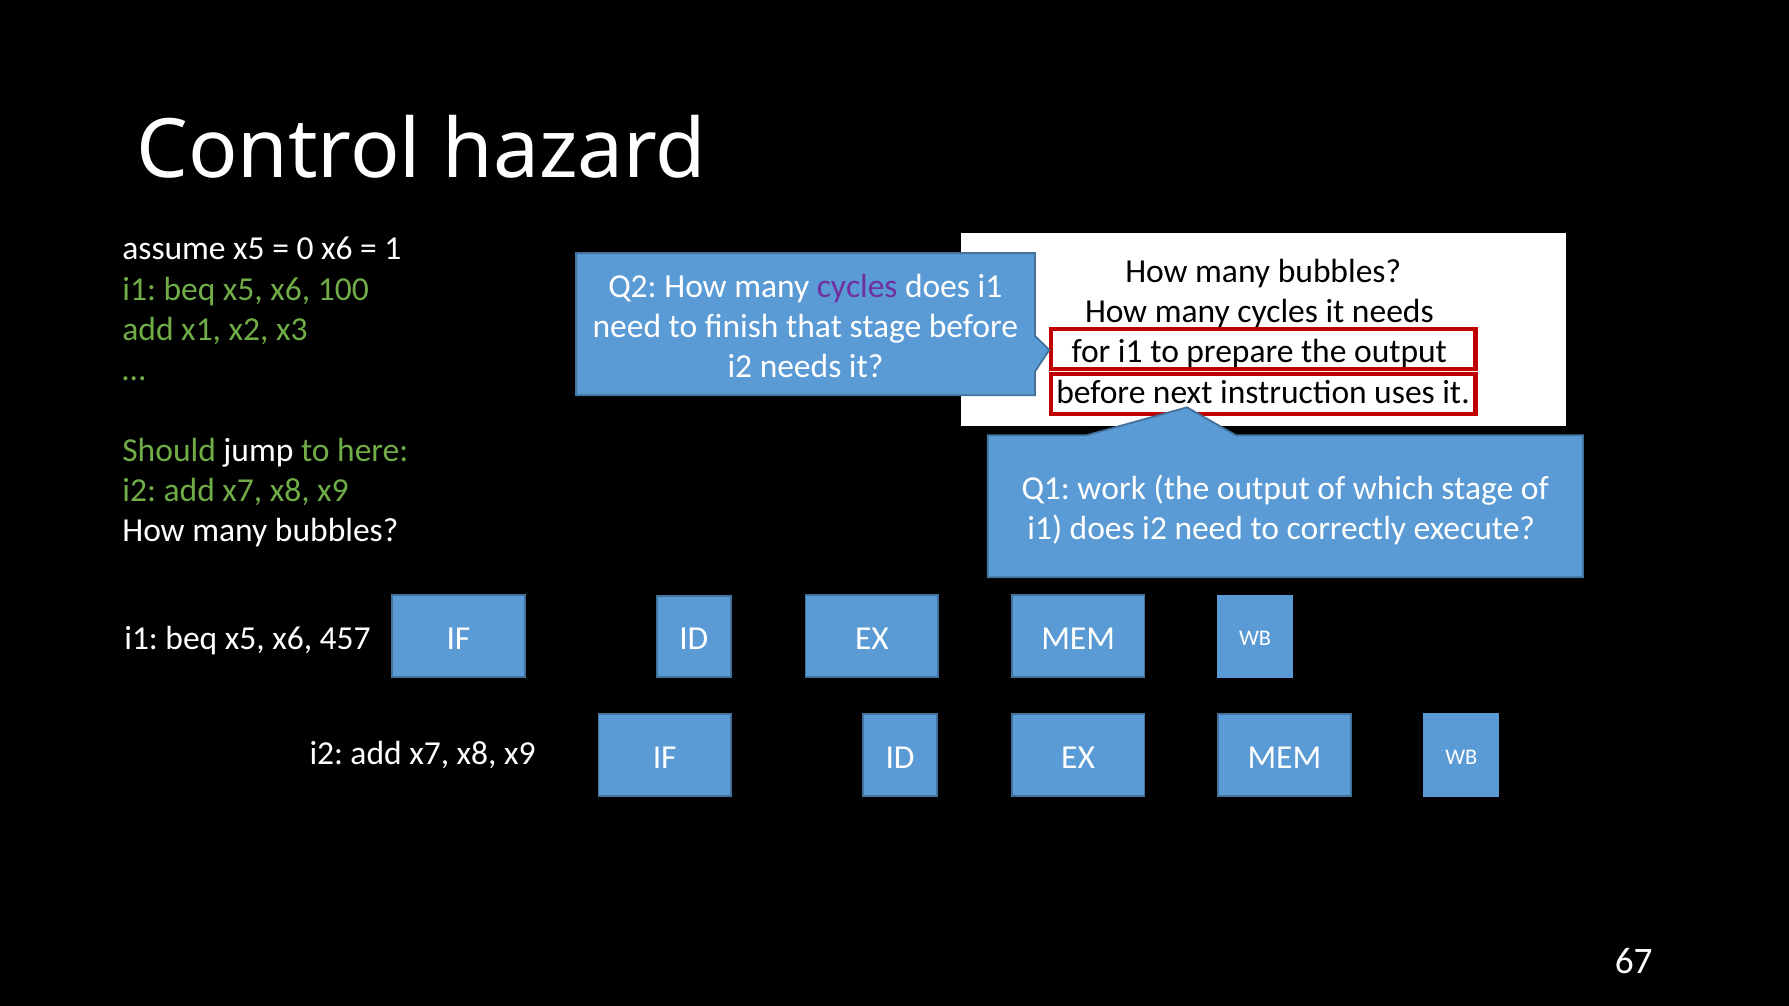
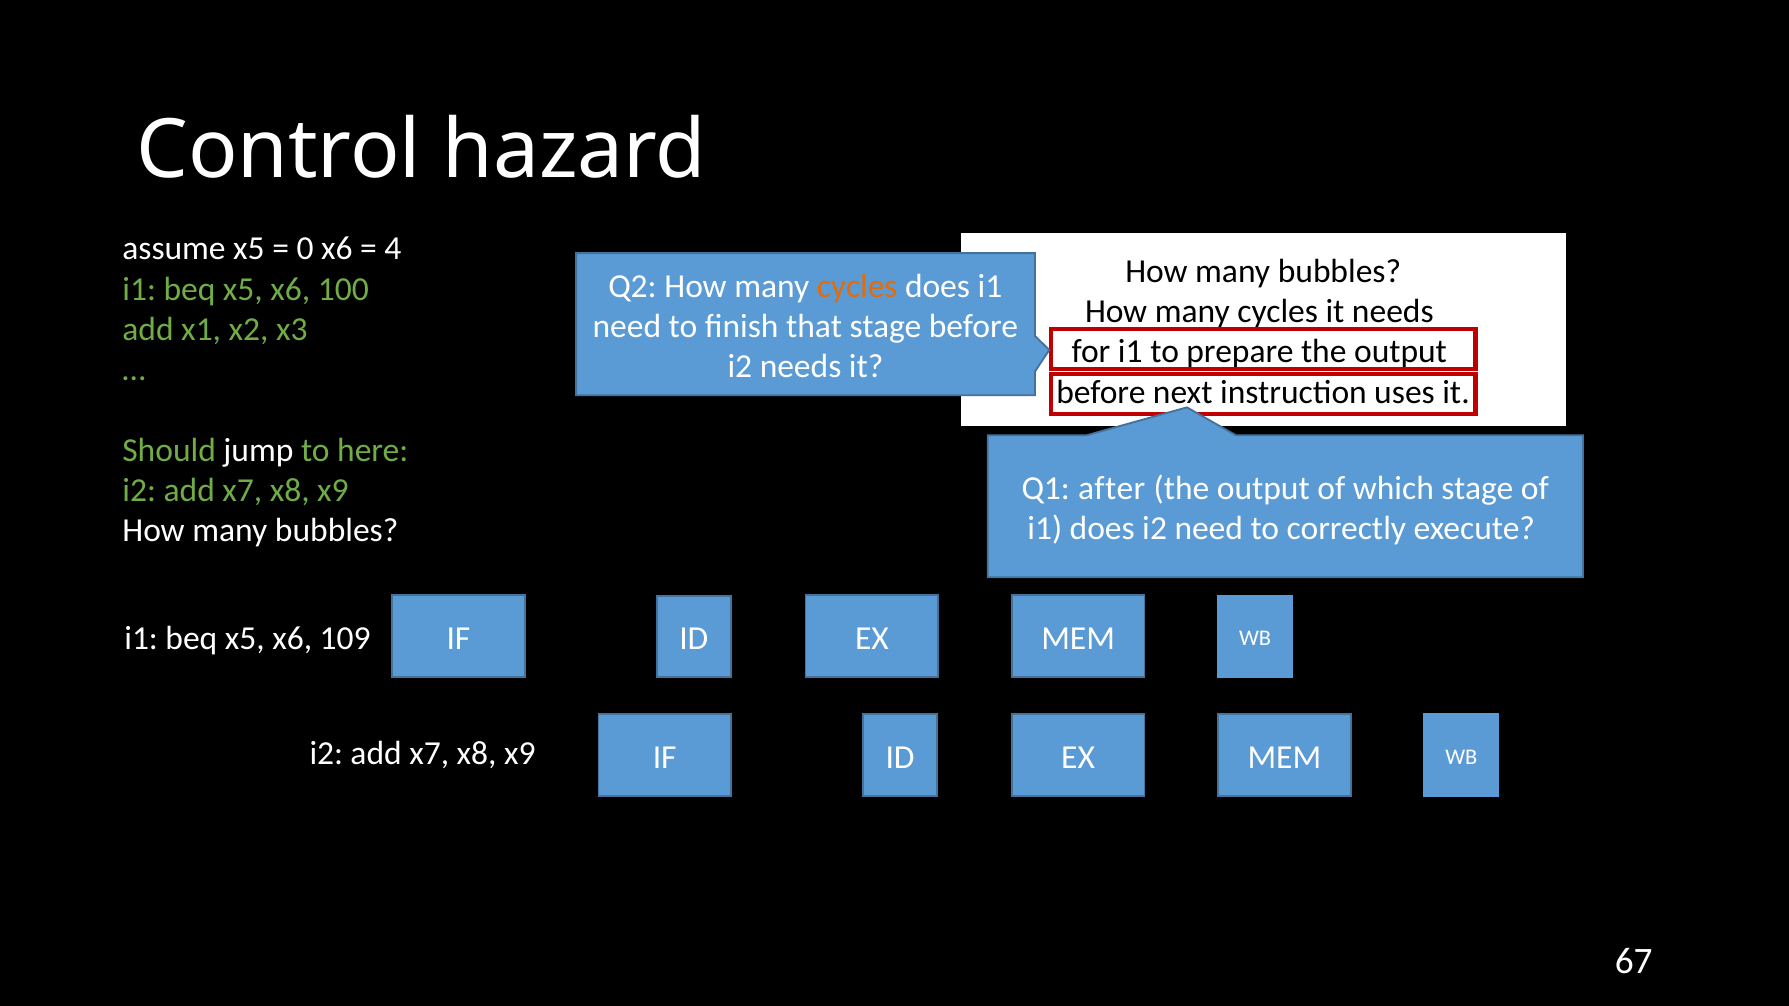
1: 1 -> 4 (393, 249)
cycles colour: purple -> orange (857, 286)
work: work -> after (1112, 489)
457: 457 -> 109 (345, 638)
